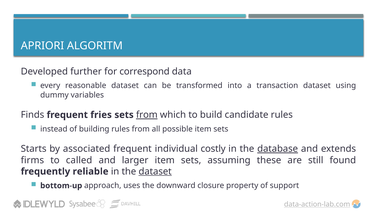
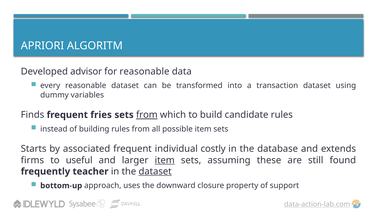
further: further -> advisor (86, 71)
for correspond: correspond -> reasonable (144, 71)
database underline: present -> none (278, 149)
called: called -> useful (79, 160)
item underline: none -> present (165, 160)
reliable: reliable -> teacher (91, 172)
